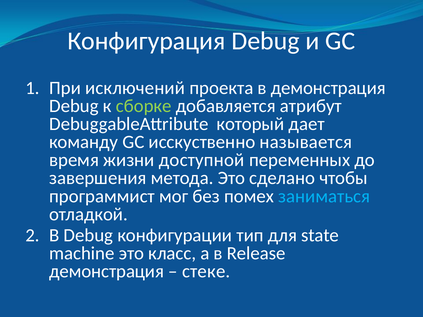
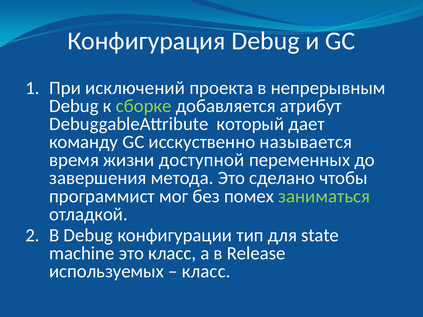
в демонстрация: демонстрация -> непрерывным (328, 88)
заниматься colour: light blue -> light green (324, 196)
демонстрация: демонстрация -> используемых (107, 272)
стеке: стеке -> класс (206, 272)
